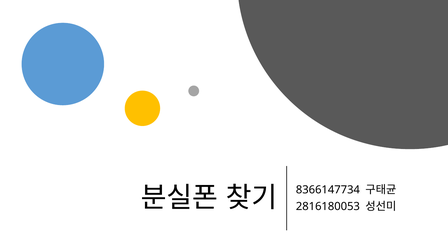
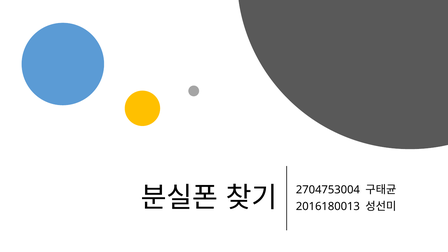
8366147734: 8366147734 -> 2704753004 (328, 190)
2816180053: 2816180053 -> 2016180013 (328, 207)
